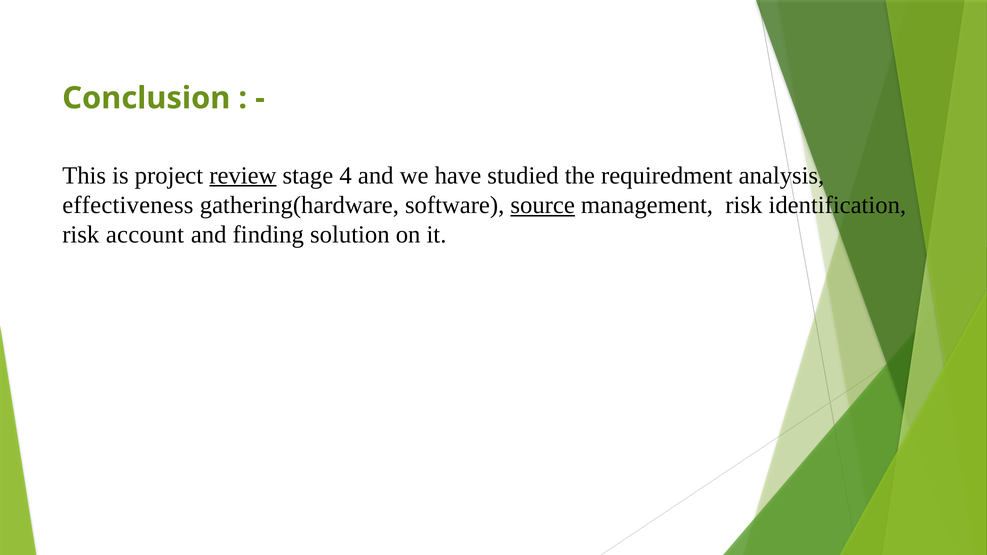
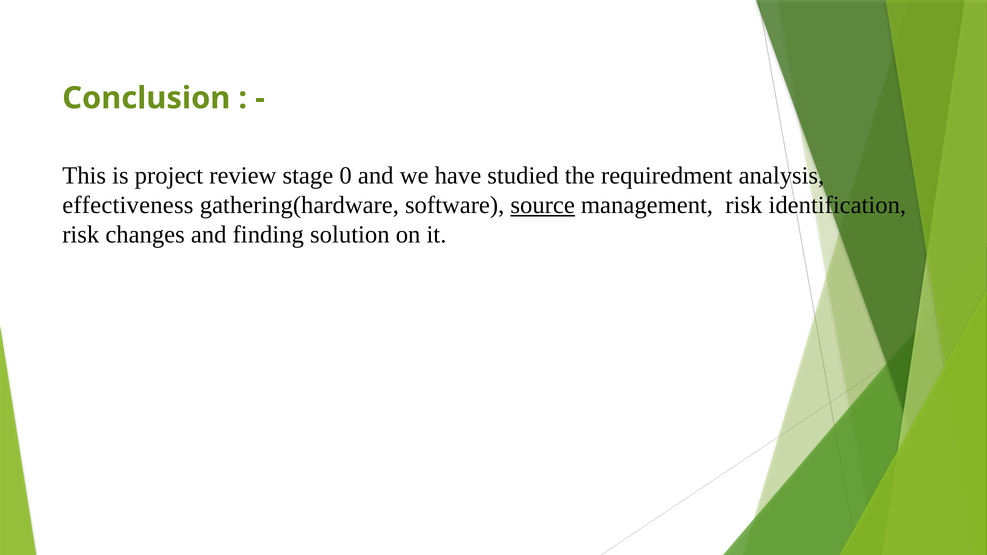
review underline: present -> none (243, 175)
4: 4 -> 0 (346, 175)
account: account -> changes (145, 235)
